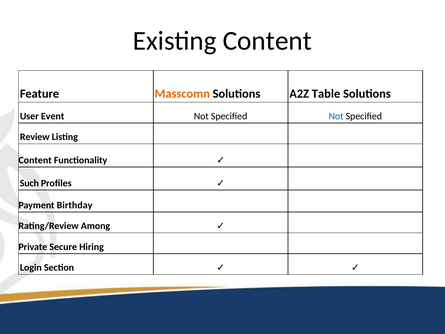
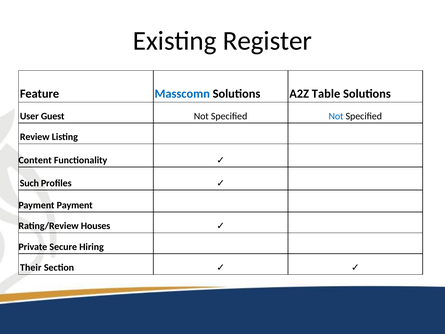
Existing Content: Content -> Register (267, 41)
Masscomn colour: orange -> blue (182, 94)
Event: Event -> Guest (53, 116)
Payment Birthday: Birthday -> Payment (75, 205)
Among: Among -> Houses (96, 226)
Login: Login -> Their (31, 268)
